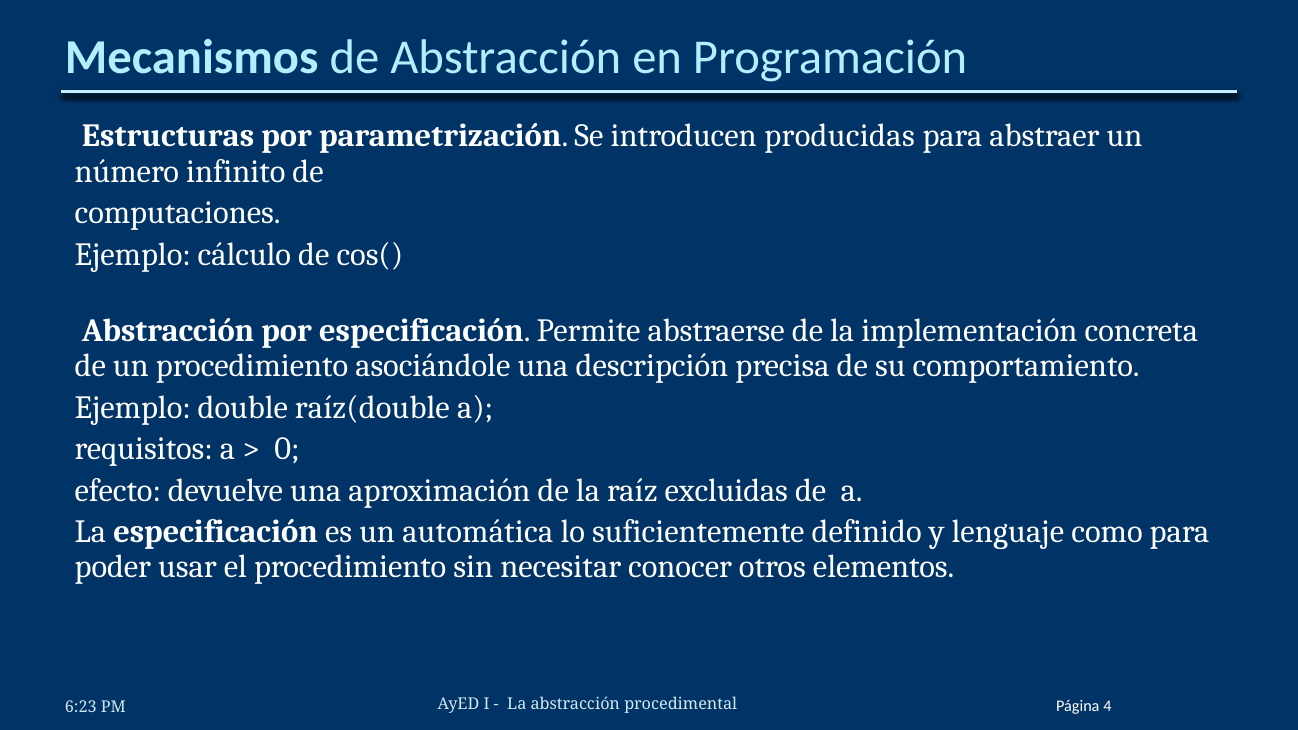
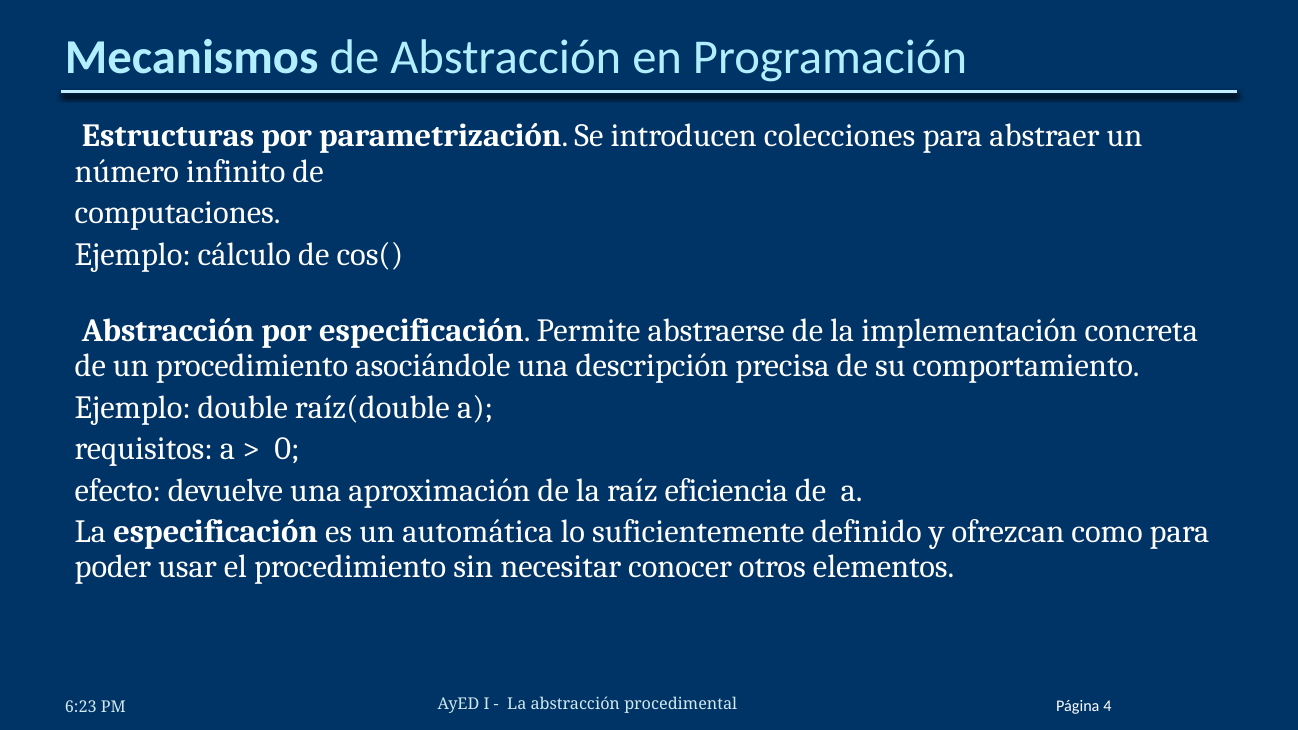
producidas: producidas -> colecciones (840, 136)
excluidas: excluidas -> eficiencia (726, 490)
lenguaje: lenguaje -> ofrezcan (1008, 532)
